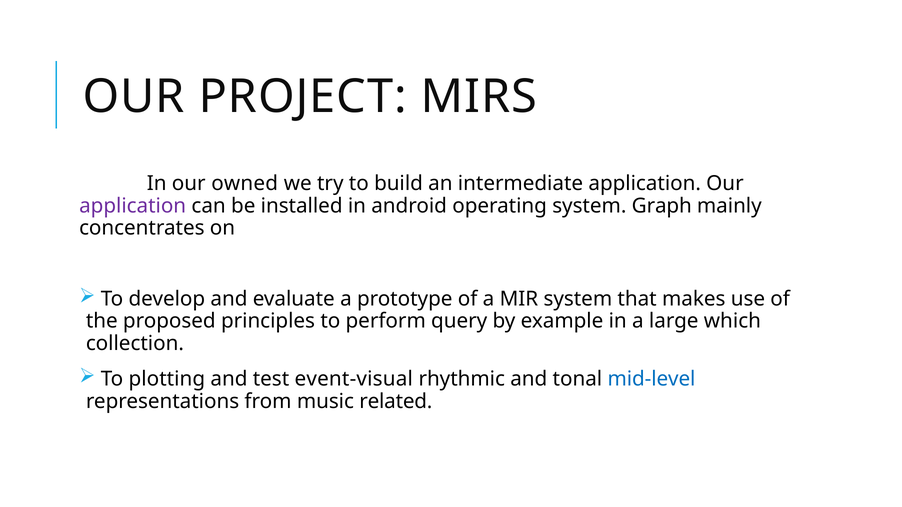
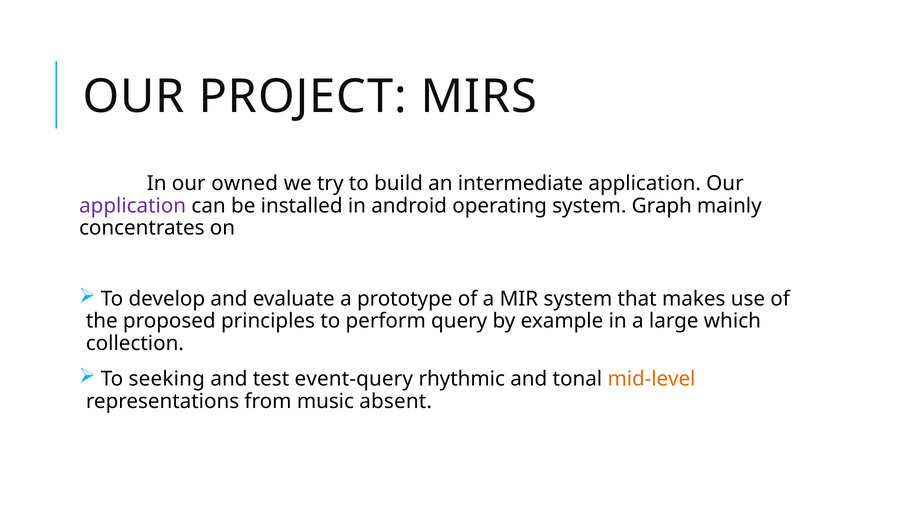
plotting: plotting -> seeking (167, 379)
event-visual: event-visual -> event-query (354, 379)
mid-level colour: blue -> orange (651, 379)
related: related -> absent (396, 402)
